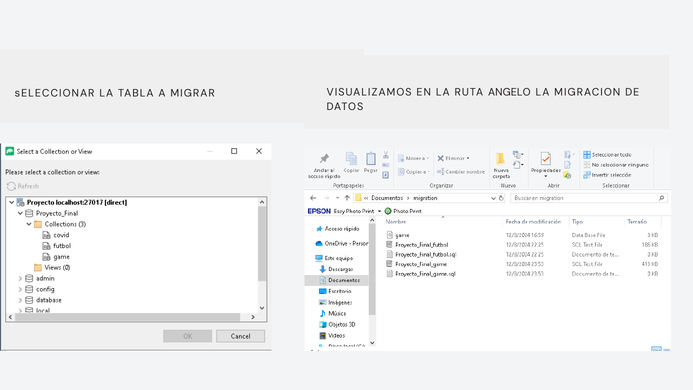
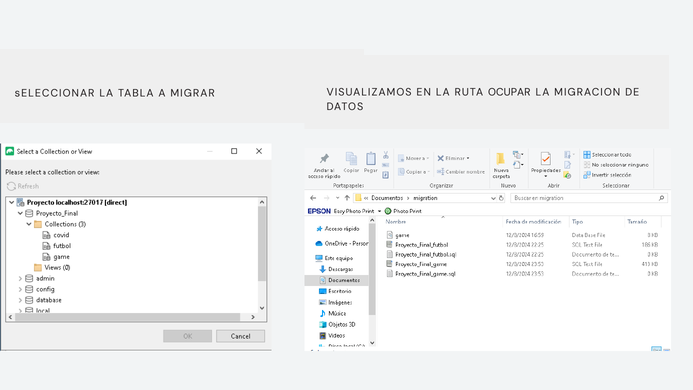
ANGELO: ANGELO -> OCUPAR (509, 92)
